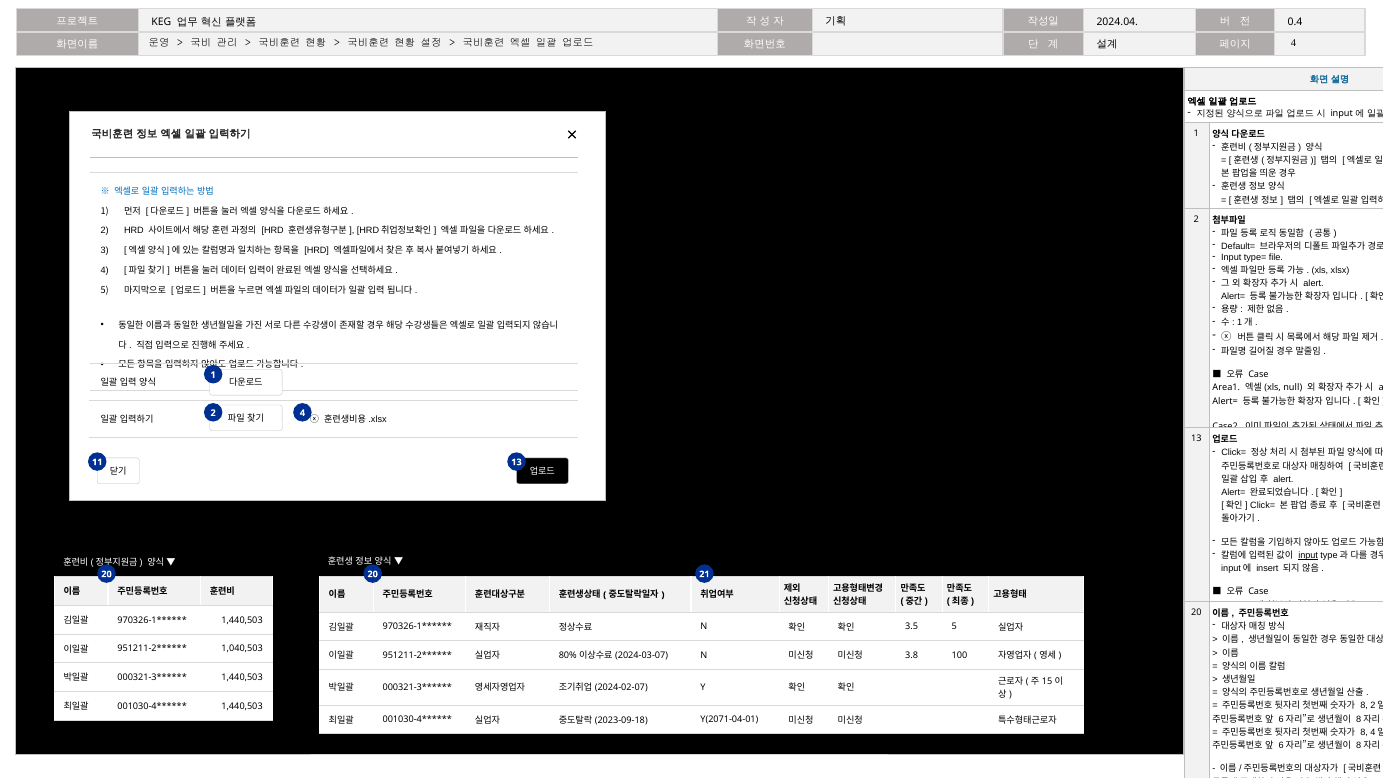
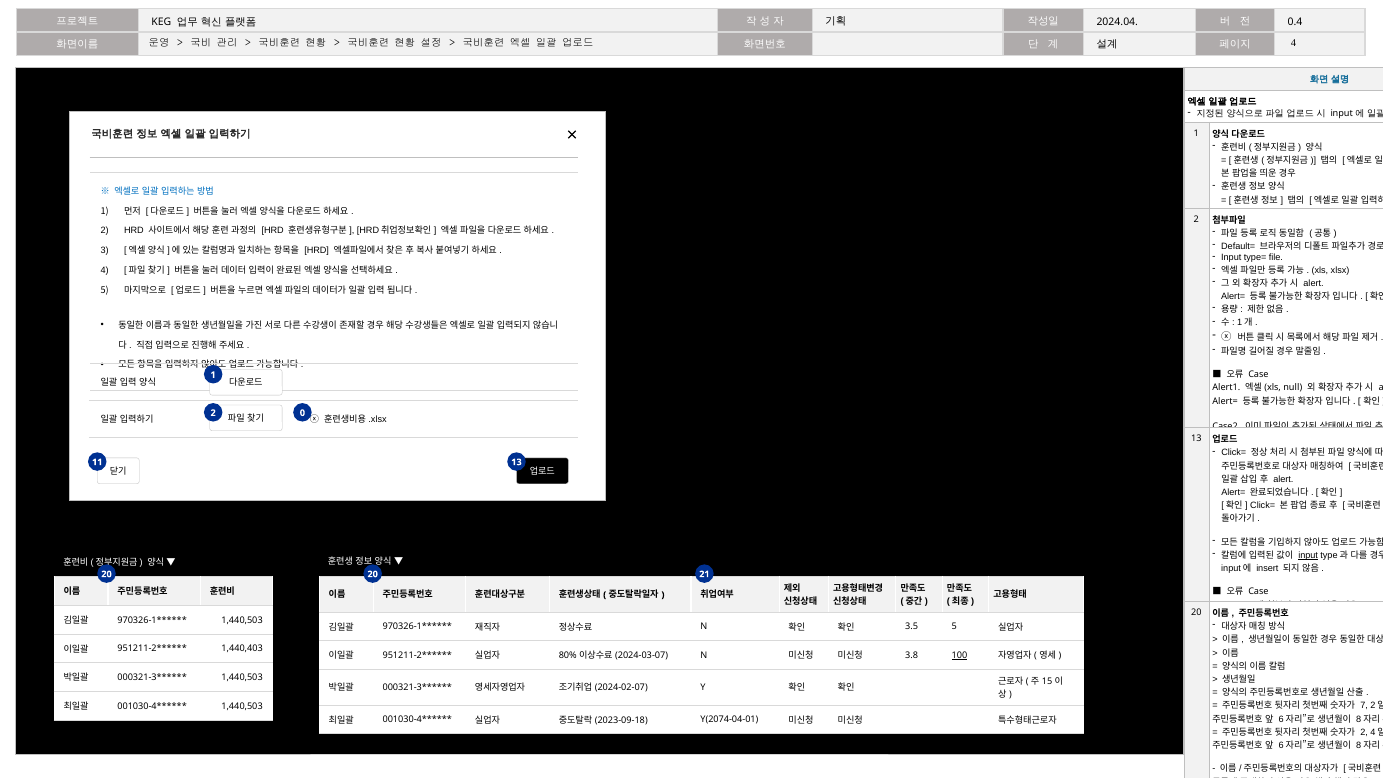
Area1: Area1 -> Alert1 (1226, 388)
2 4: 4 -> 0 (302, 413)
1,040,503: 1,040,503 -> 1,440,403 (242, 649)
100 underline: none -> present (959, 655)
8: 8 -> 7 (1364, 706)
Y(2071-04-01: Y(2071-04-01 -> Y(2074-04-01 (729, 720)
8: 8 -> 2 (1364, 732)
